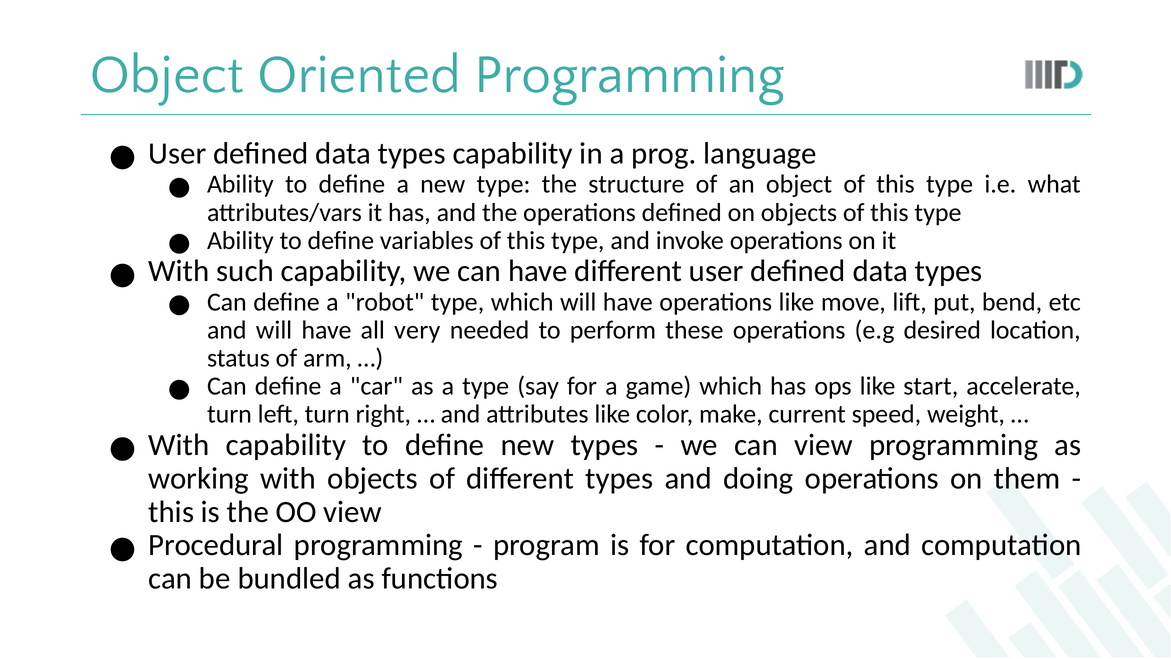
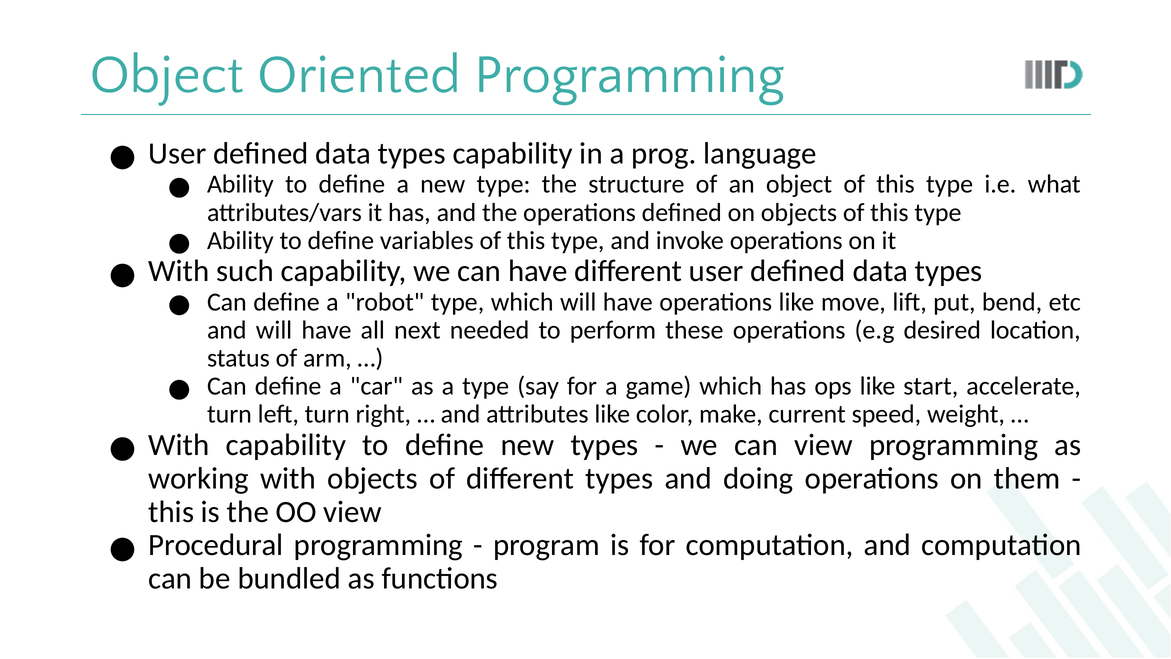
very: very -> next (417, 330)
